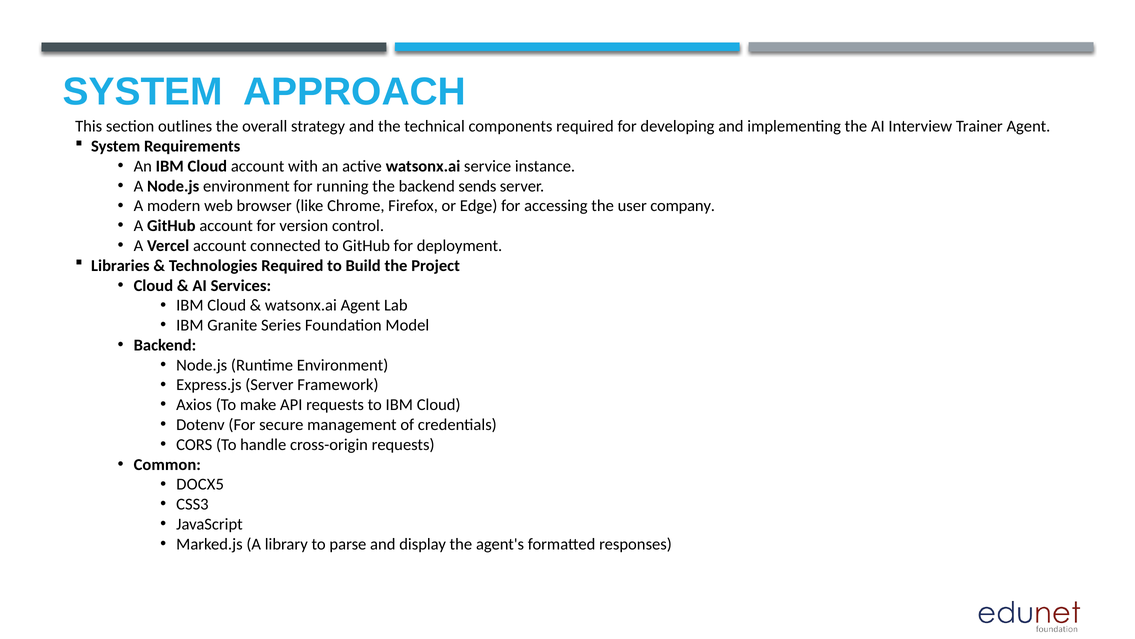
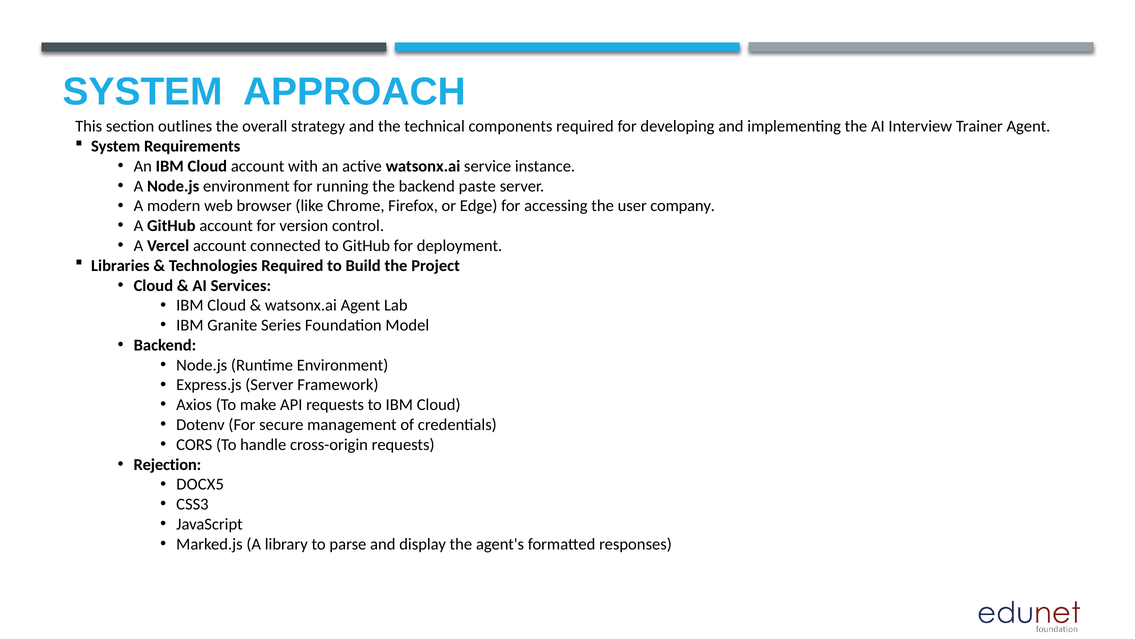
sends: sends -> paste (477, 186)
Common: Common -> Rejection (167, 464)
